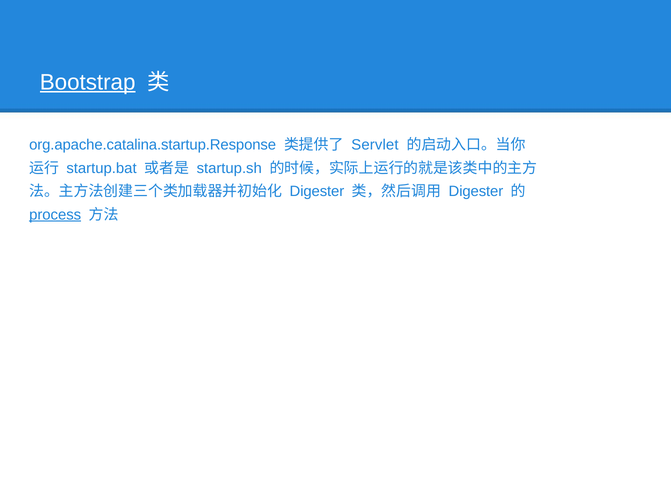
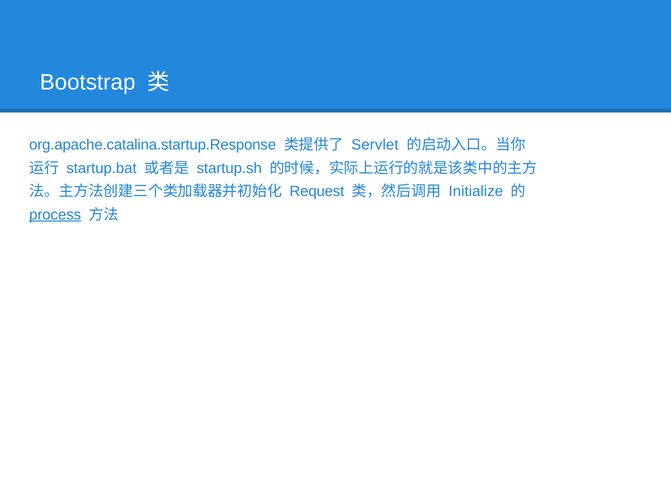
Bootstrap underline: present -> none (88, 82)
Digester: Digester -> Request (317, 192)
Digester: Digester -> Initialize (476, 192)
